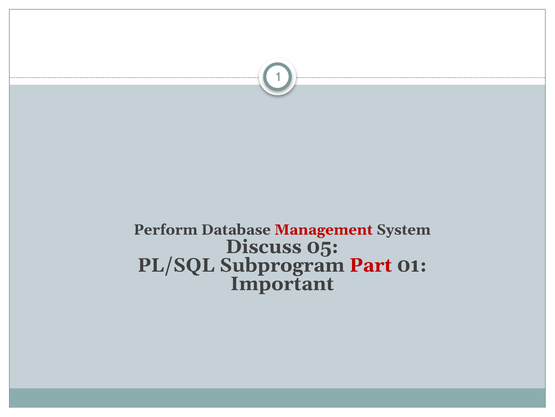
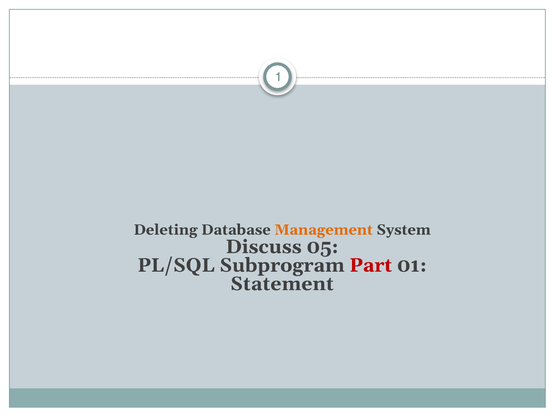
Perform: Perform -> Deleting (166, 229)
Management colour: red -> orange (324, 229)
Important: Important -> Statement (282, 283)
